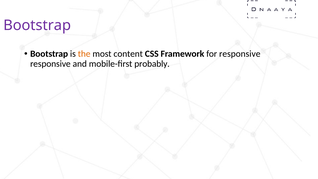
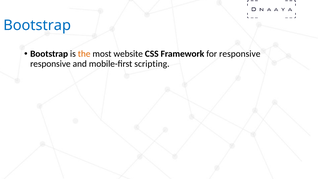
Bootstrap colour: purple -> blue (37, 25)
content: content -> website (128, 54)
probably: probably -> scripting (152, 64)
